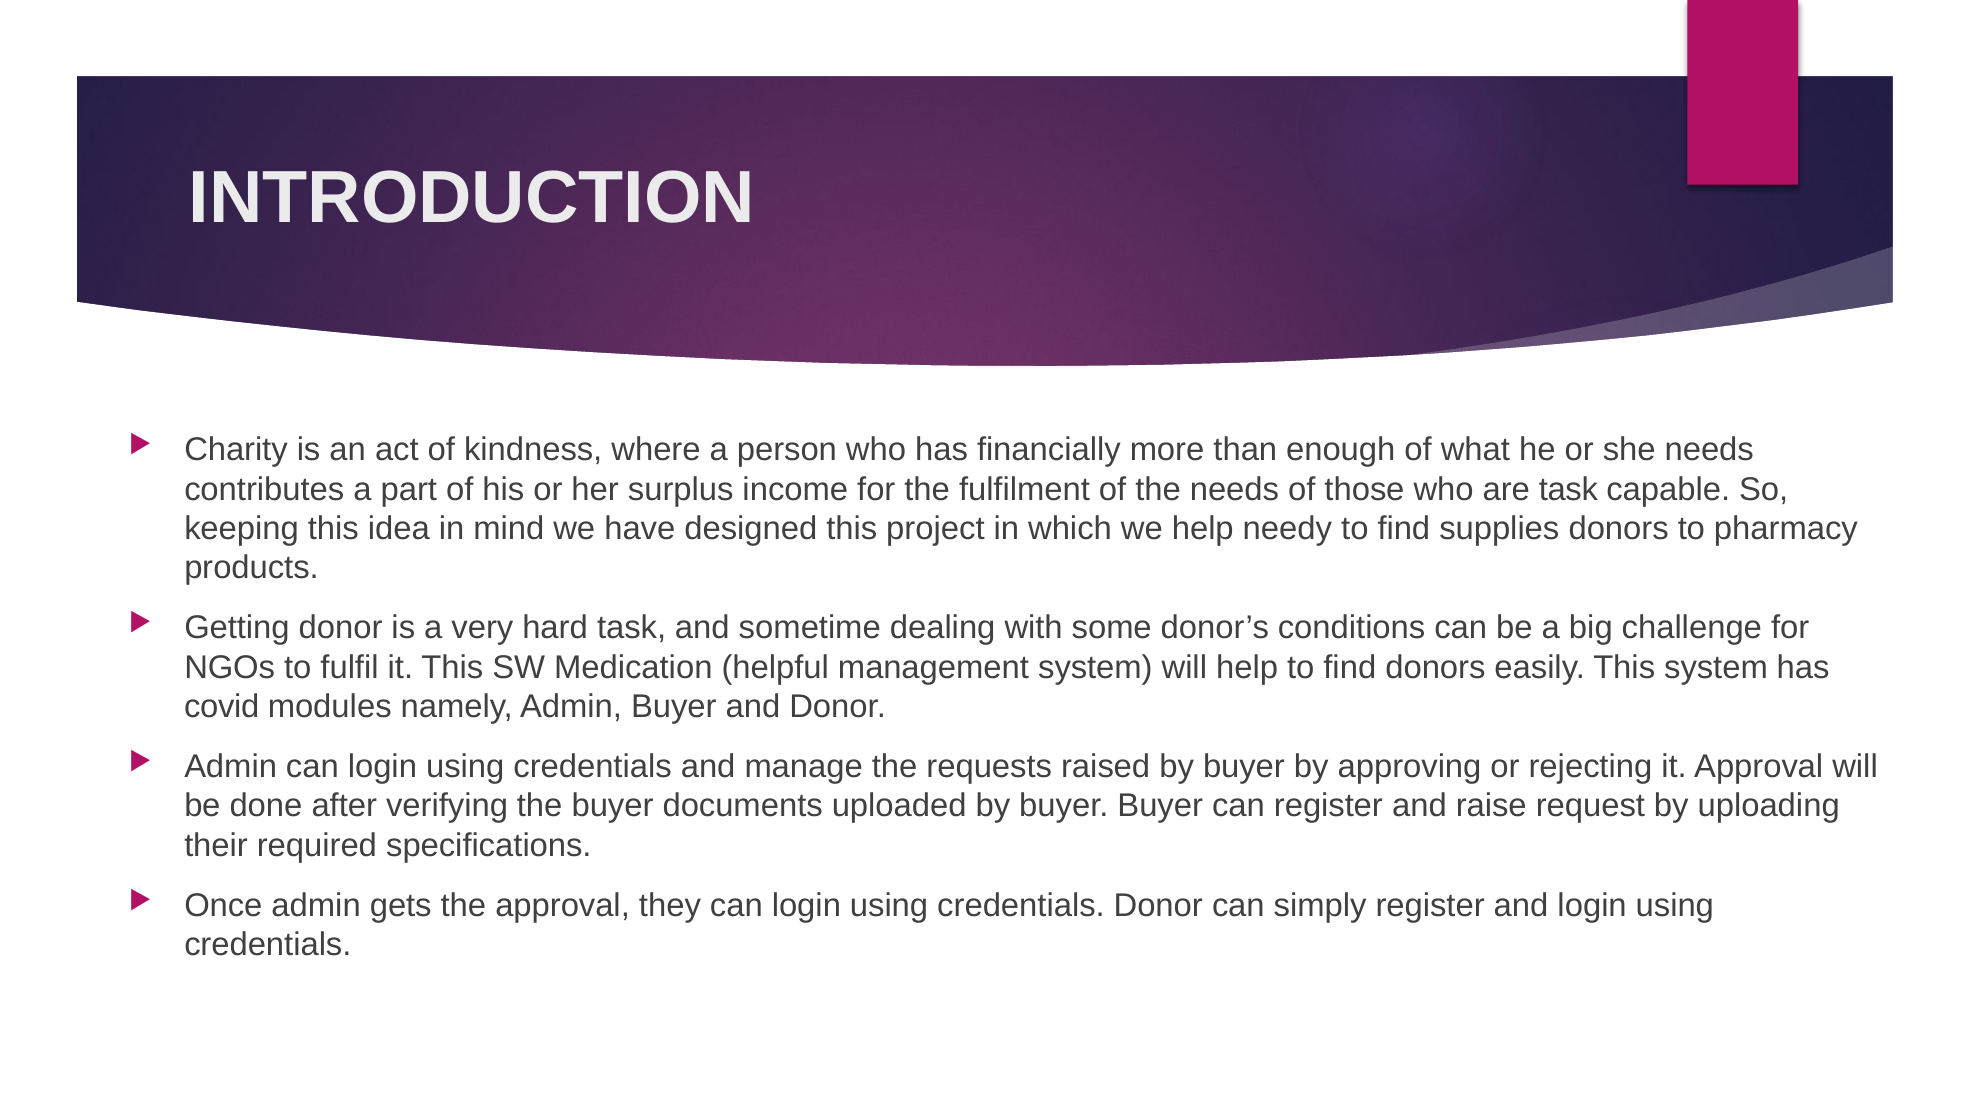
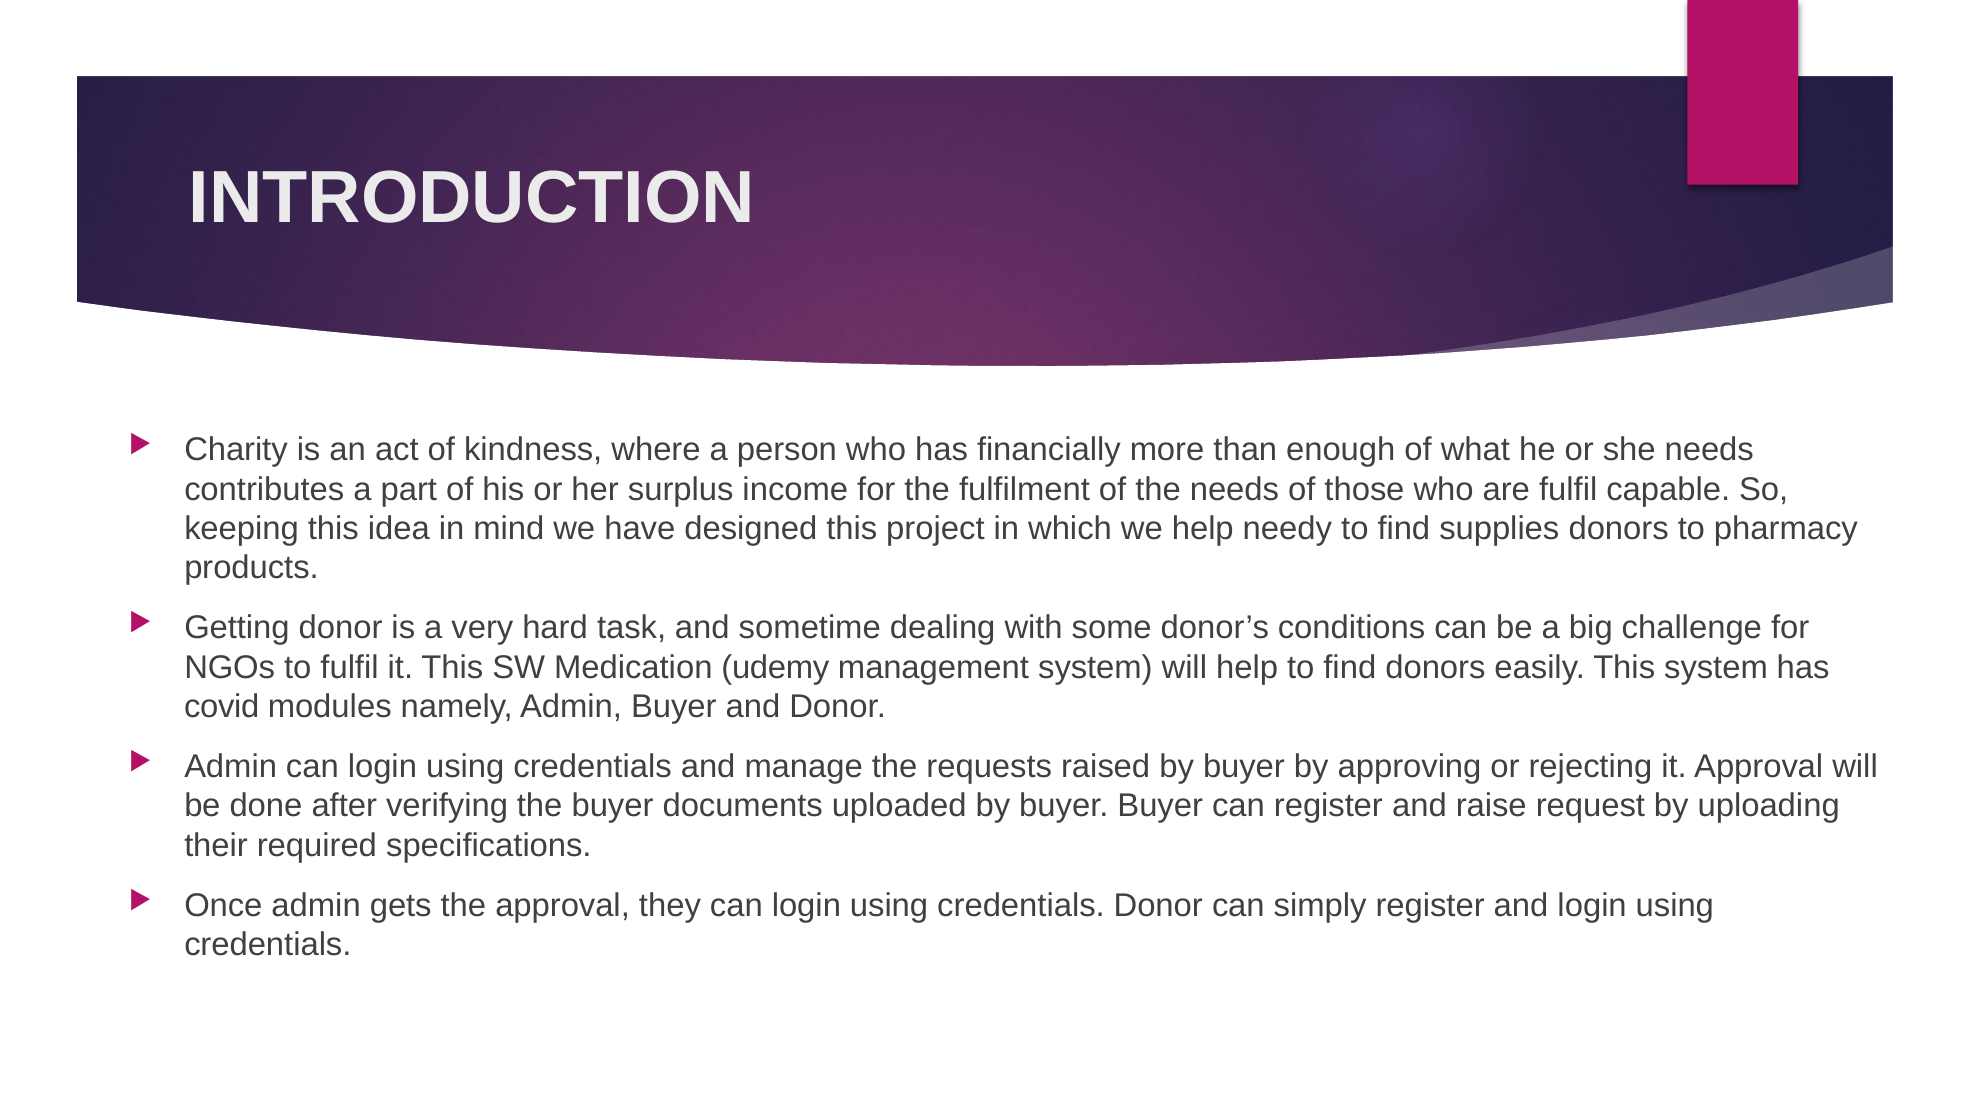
are task: task -> fulfil (1568, 490)
helpful: helpful -> udemy (775, 668)
